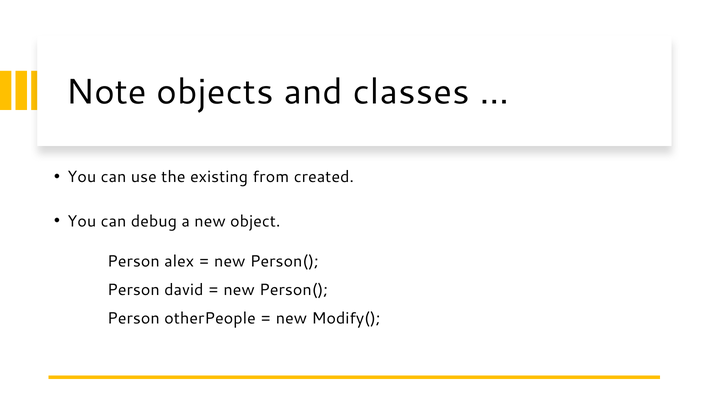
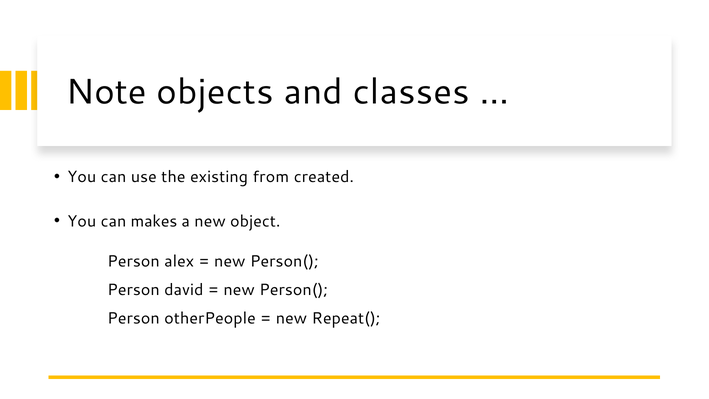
debug: debug -> makes (154, 221)
Modify(: Modify( -> Repeat( (346, 318)
